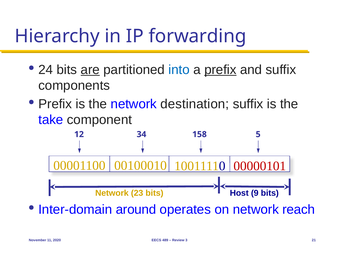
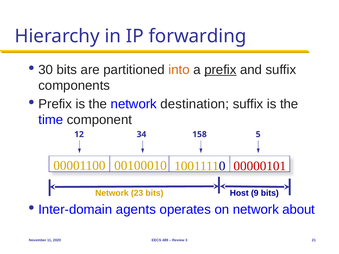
24: 24 -> 30 (46, 70)
are underline: present -> none (90, 70)
into colour: blue -> orange (179, 70)
take: take -> time (51, 120)
around: around -> agents (136, 210)
reach: reach -> about (299, 210)
